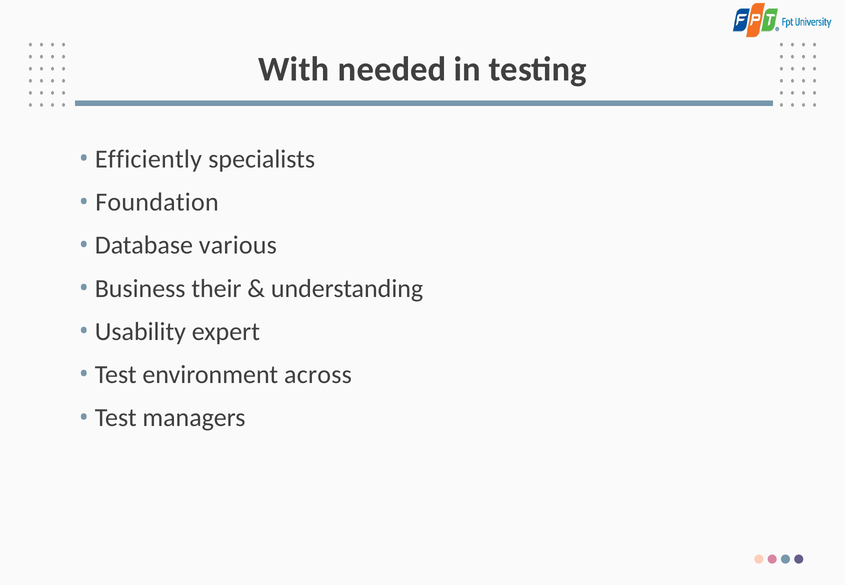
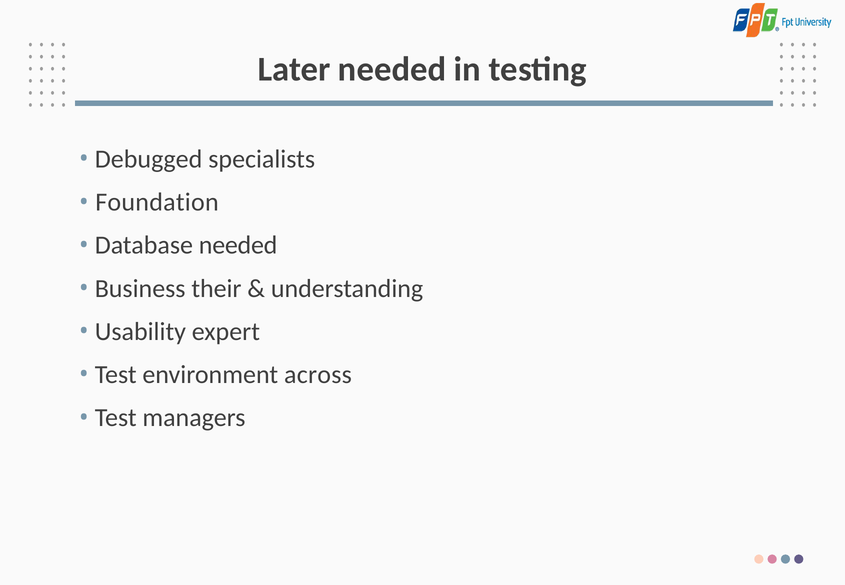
With: With -> Later (294, 69)
Efficiently: Efficiently -> Debugged (149, 159)
Database various: various -> needed (238, 245)
